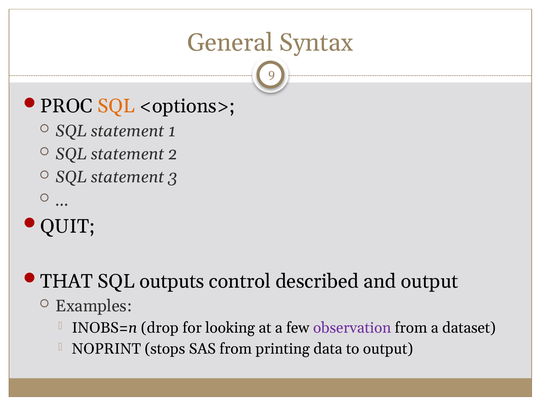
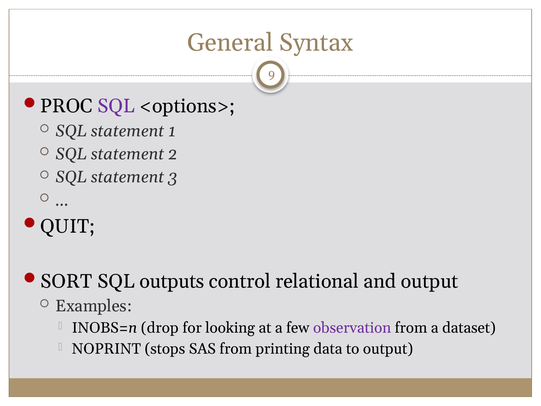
SQL colour: orange -> purple (116, 106)
THAT: THAT -> SORT (66, 281)
described: described -> relational (317, 281)
